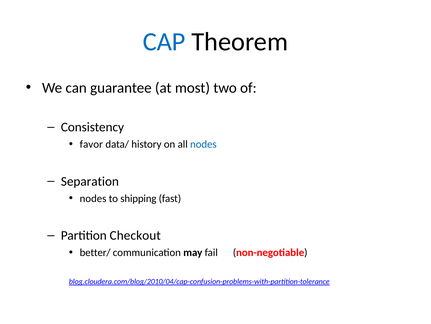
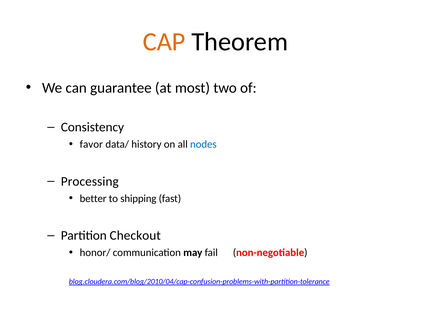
CAP colour: blue -> orange (164, 42)
Separation: Separation -> Processing (90, 181)
nodes: nodes -> better (93, 198)
better/: better/ -> honor/ (95, 252)
